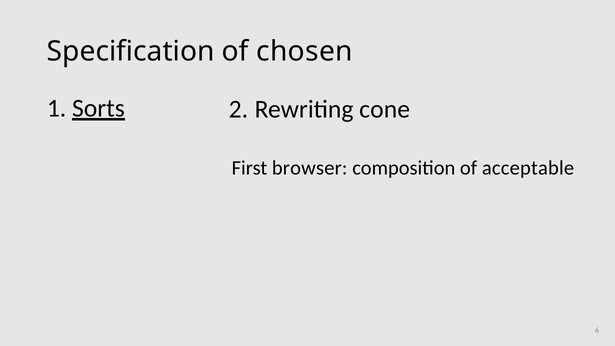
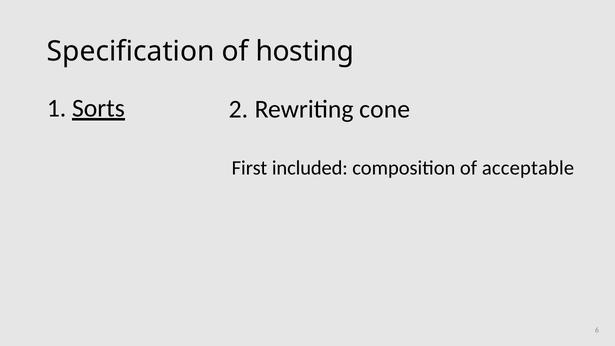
chosen: chosen -> hosting (305, 52)
browser: browser -> included (310, 168)
